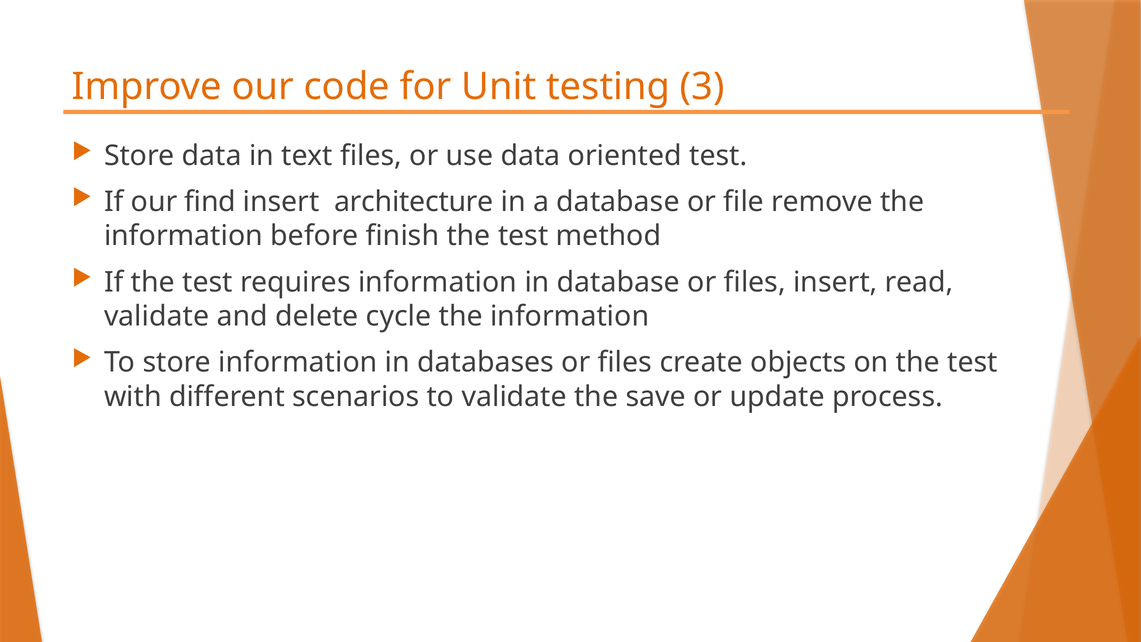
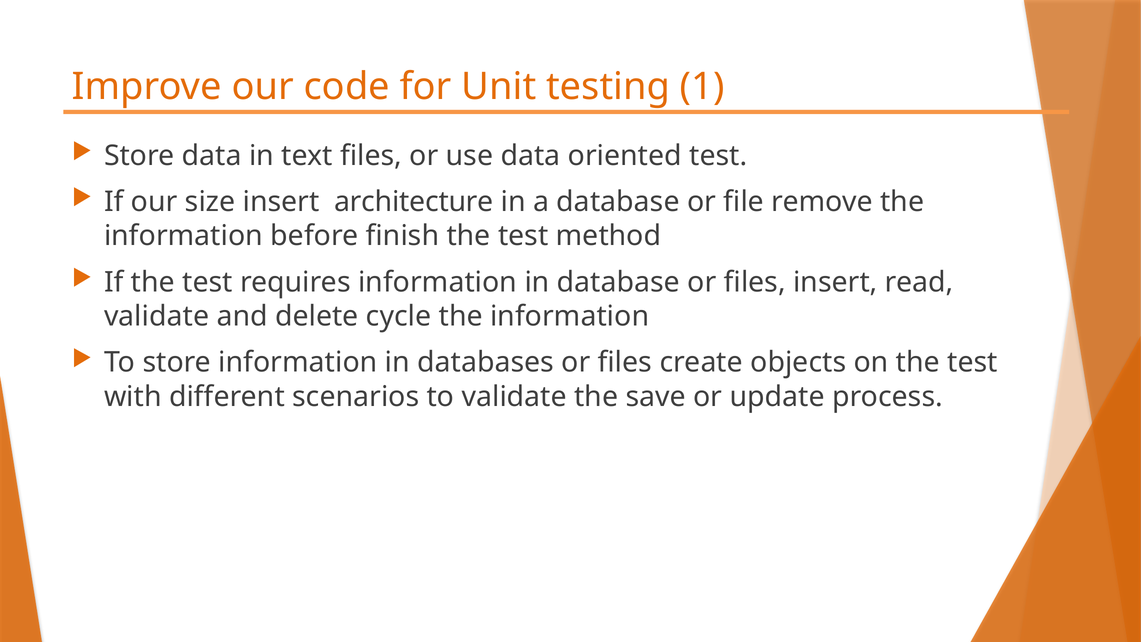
3: 3 -> 1 (702, 87)
find: find -> size (210, 202)
